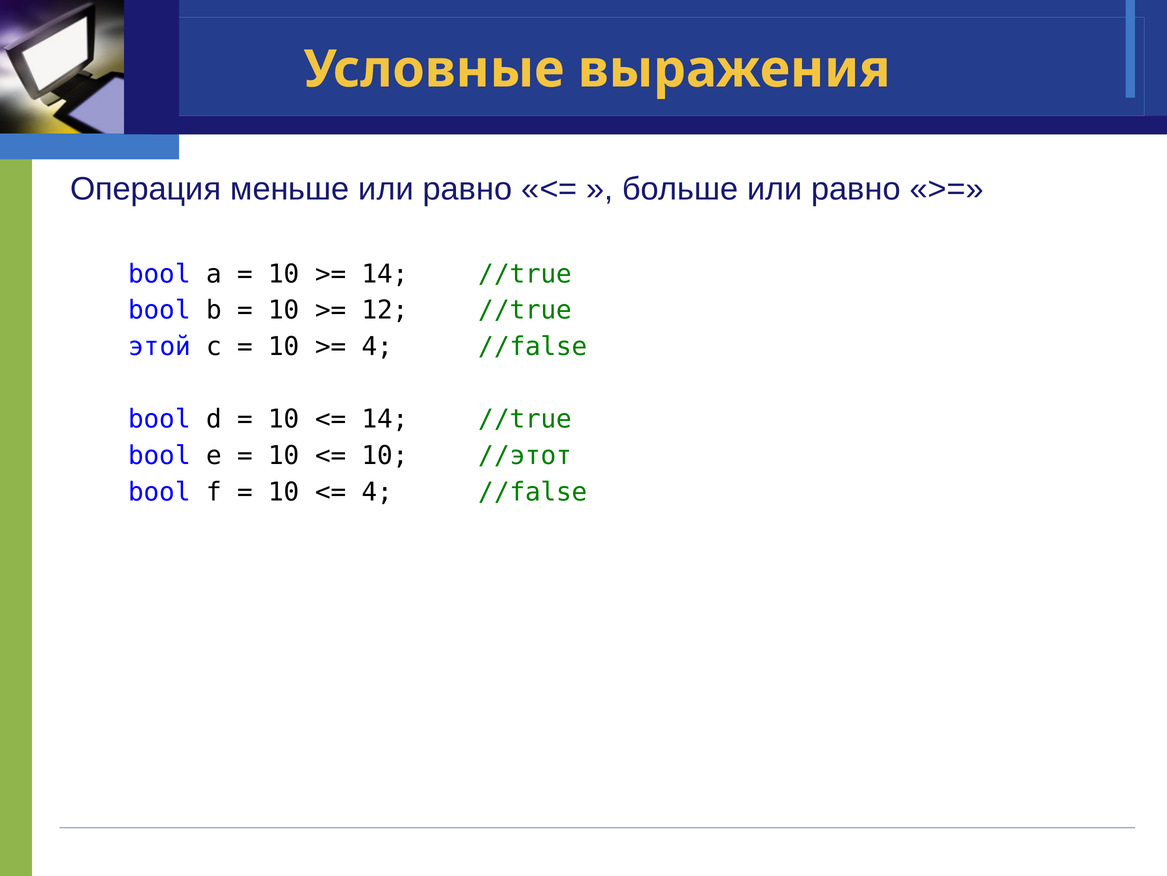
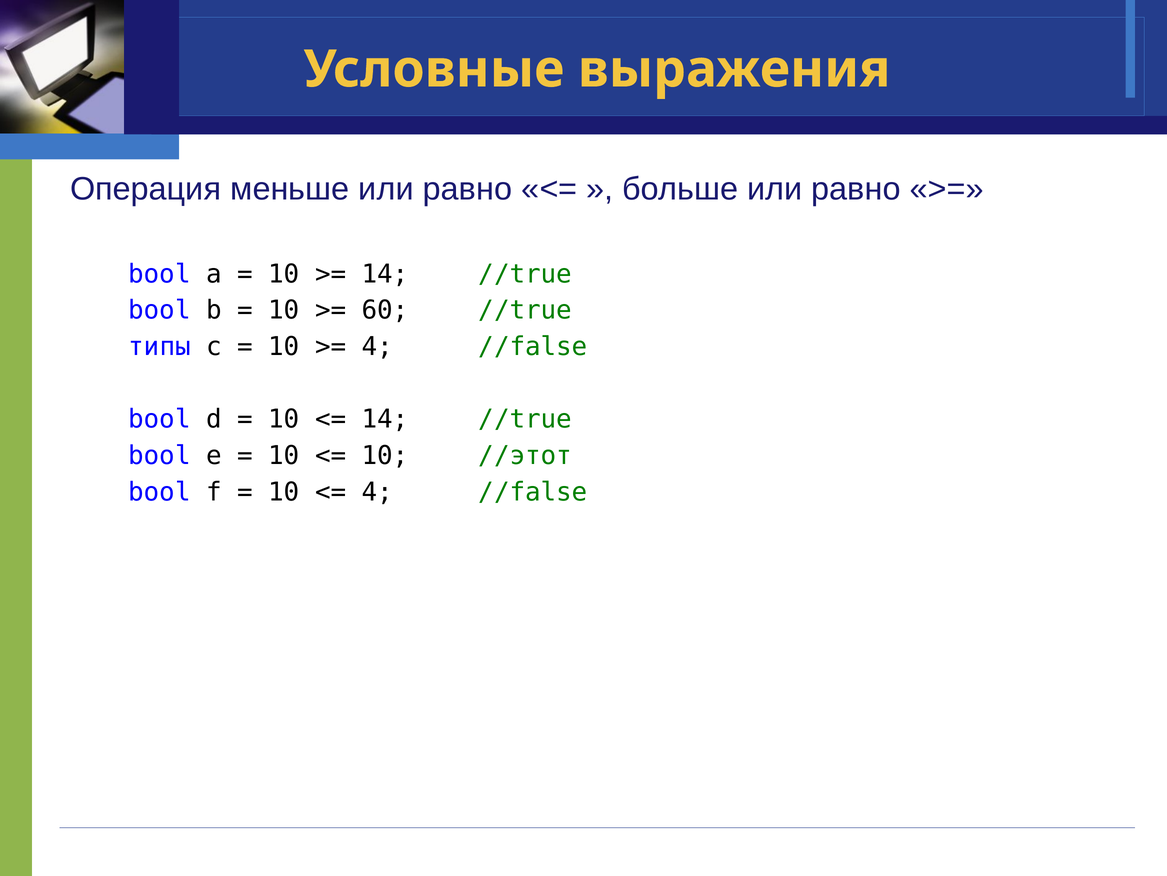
12: 12 -> 60 (385, 310)
этой: этой -> типы (160, 346)
